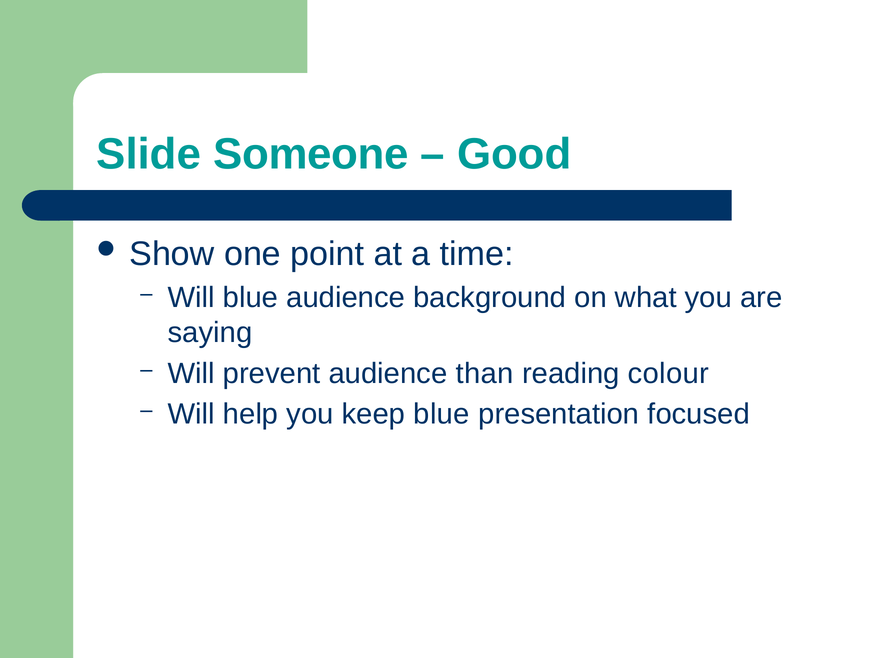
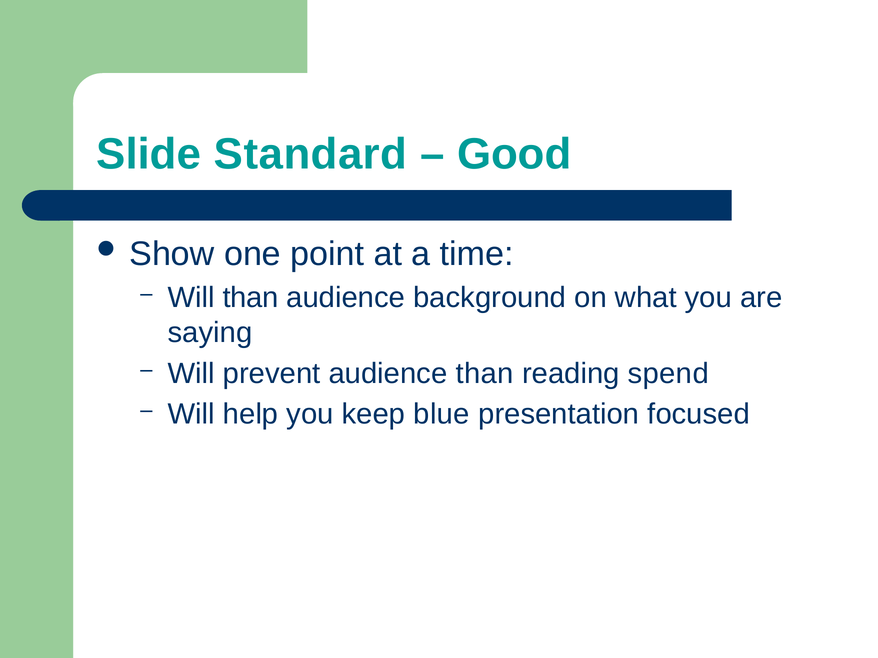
Someone: Someone -> Standard (311, 155)
Will blue: blue -> than (251, 298)
colour: colour -> spend (668, 374)
